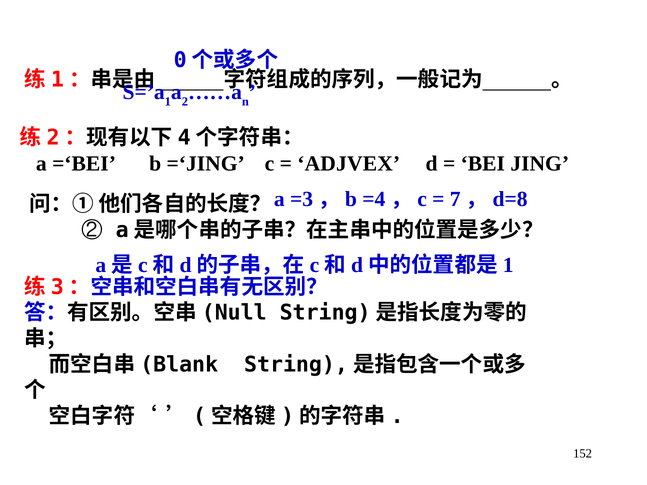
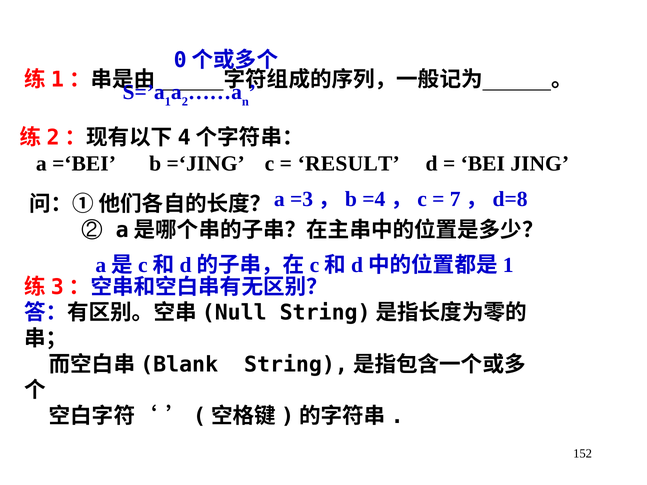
ADJVEX: ADJVEX -> RESULT (349, 164)
